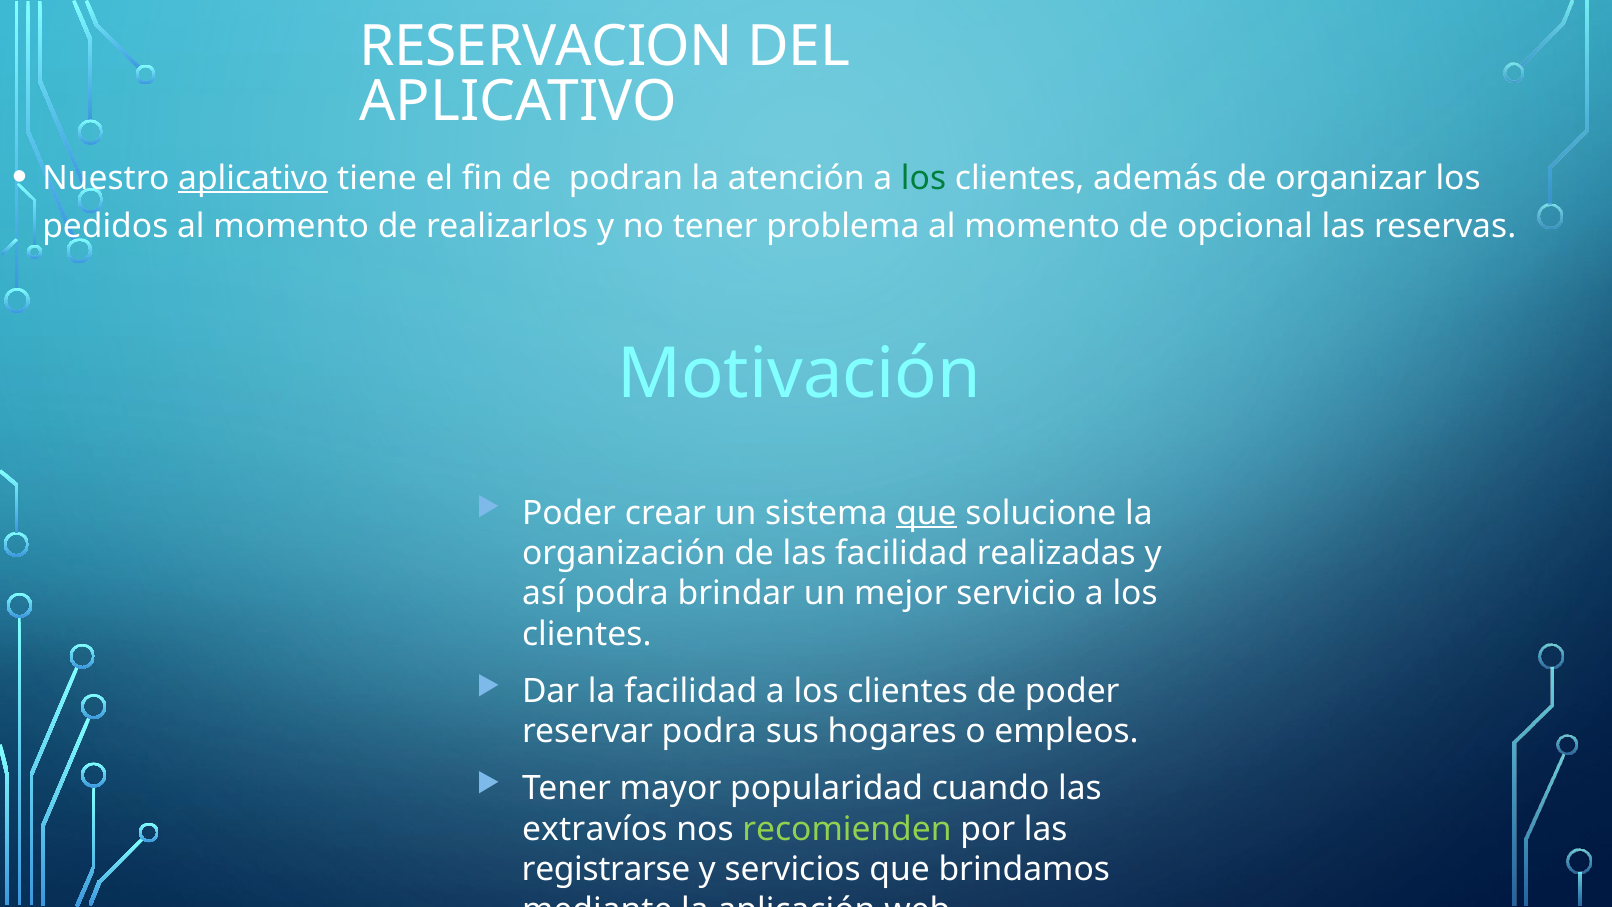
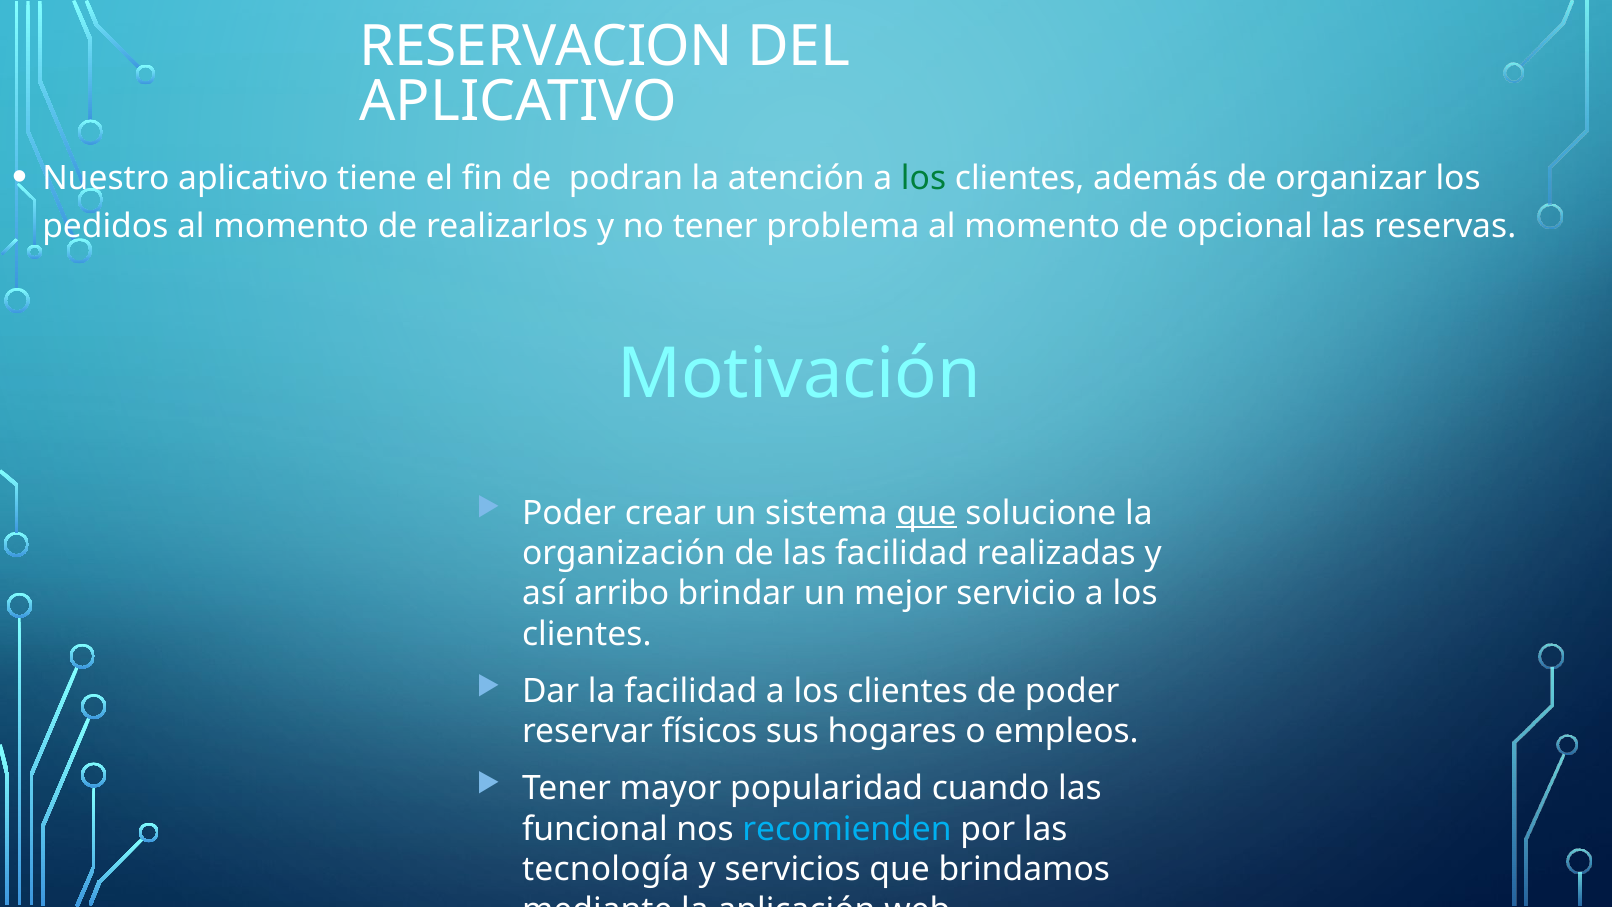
aplicativo underline: present -> none (253, 178)
así podra: podra -> arribo (622, 594)
reservar podra: podra -> físicos (709, 731)
extravíos: extravíos -> funcional (595, 829)
recomienden colour: light green -> light blue (847, 829)
registrarse: registrarse -> tecnología (606, 869)
